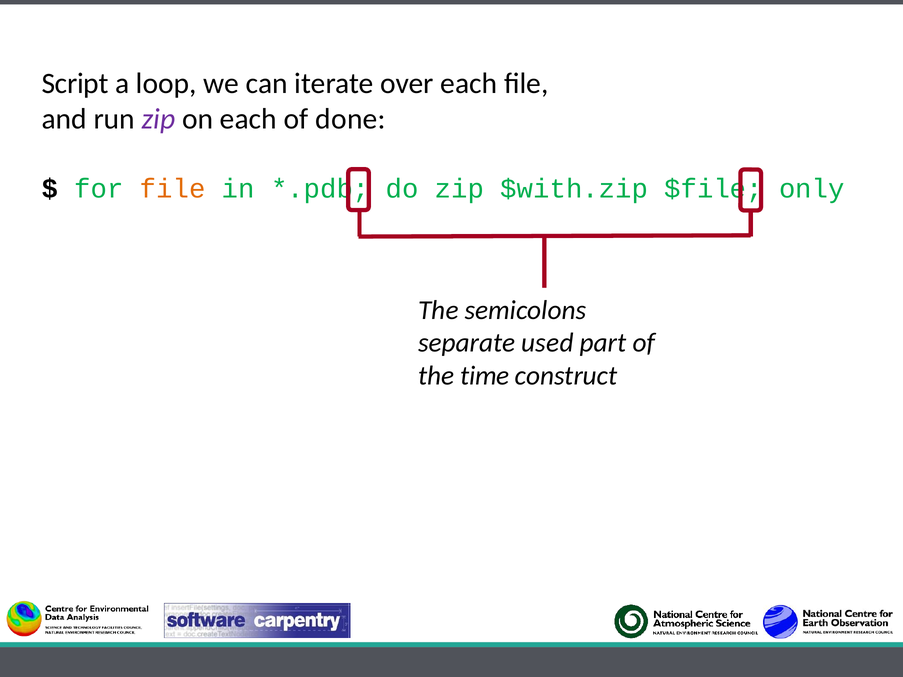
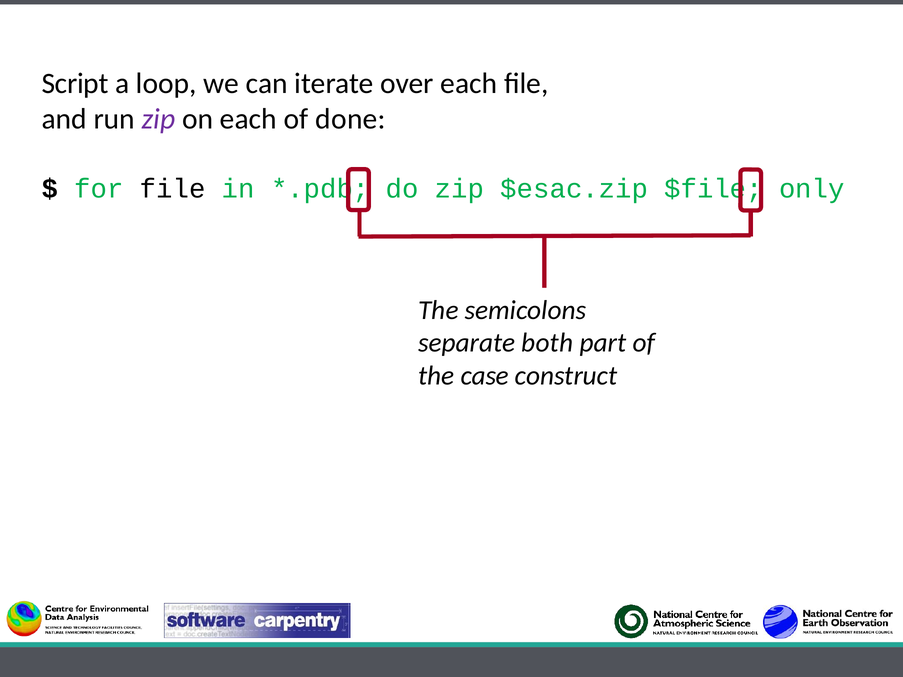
file colour: orange -> black (173, 189)
$with.zip: $with.zip -> $esac.zip (574, 189)
used: used -> both (547, 343)
time: time -> case (485, 376)
